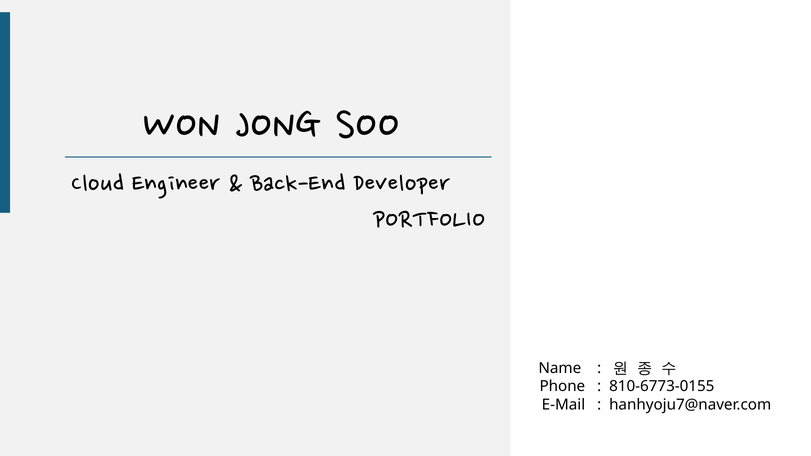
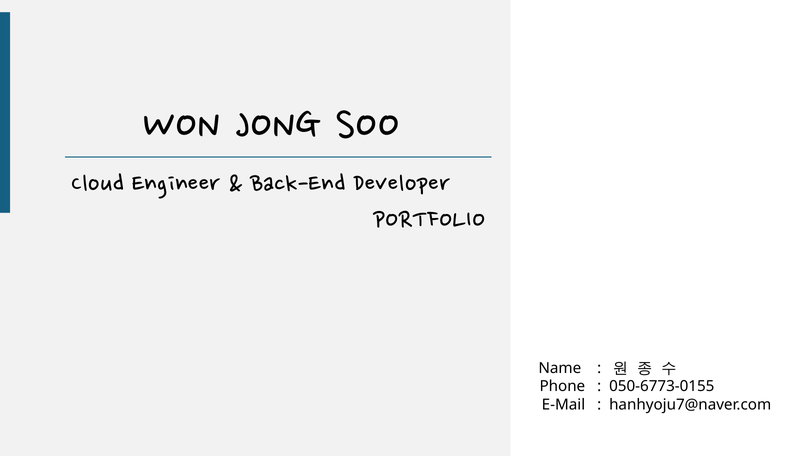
810-6773-0155: 810-6773-0155 -> 050-6773-0155 (662, 386)
